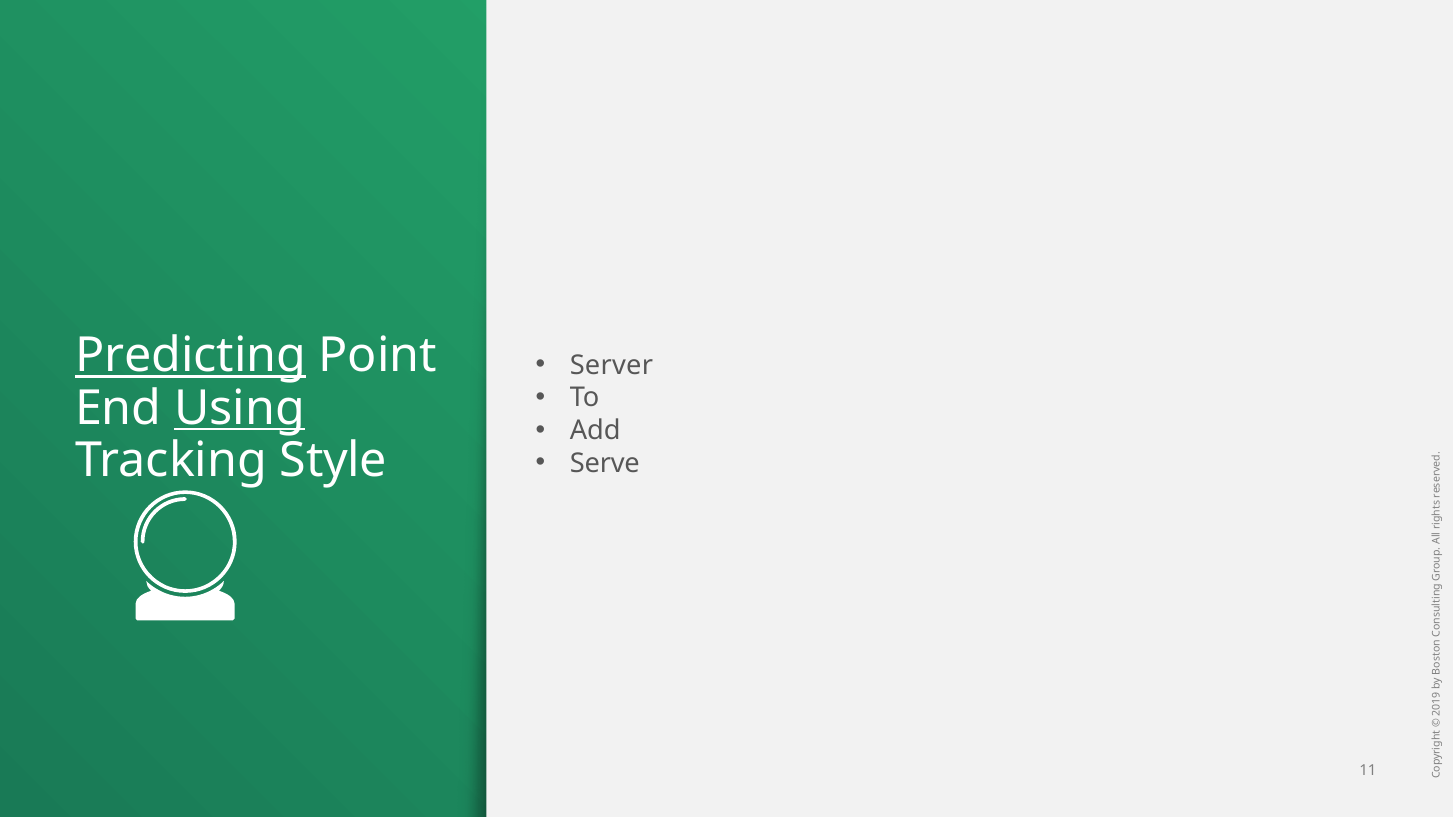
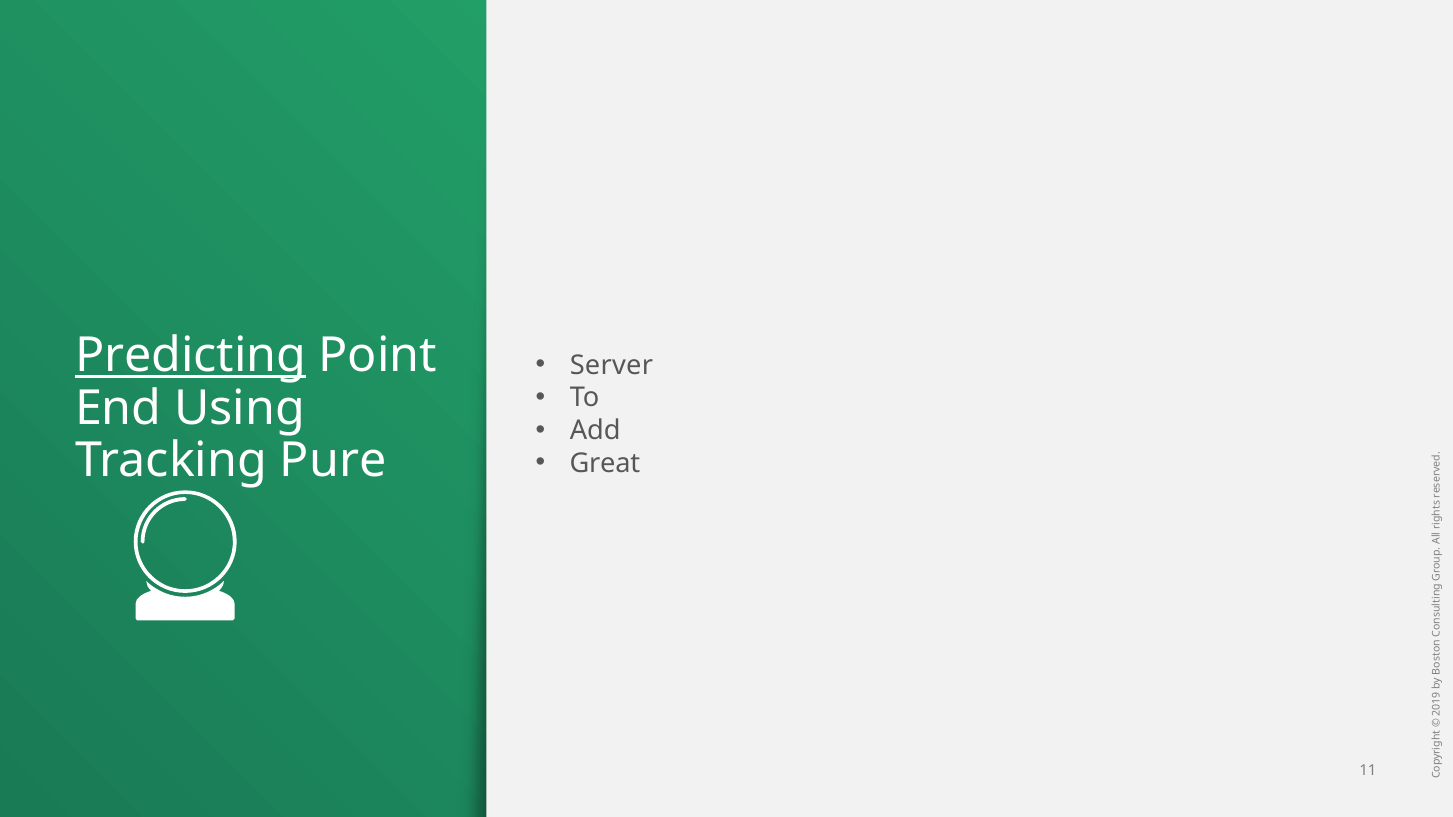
Using underline: present -> none (240, 408)
Style: Style -> Pure (333, 461)
Serve: Serve -> Great (605, 463)
